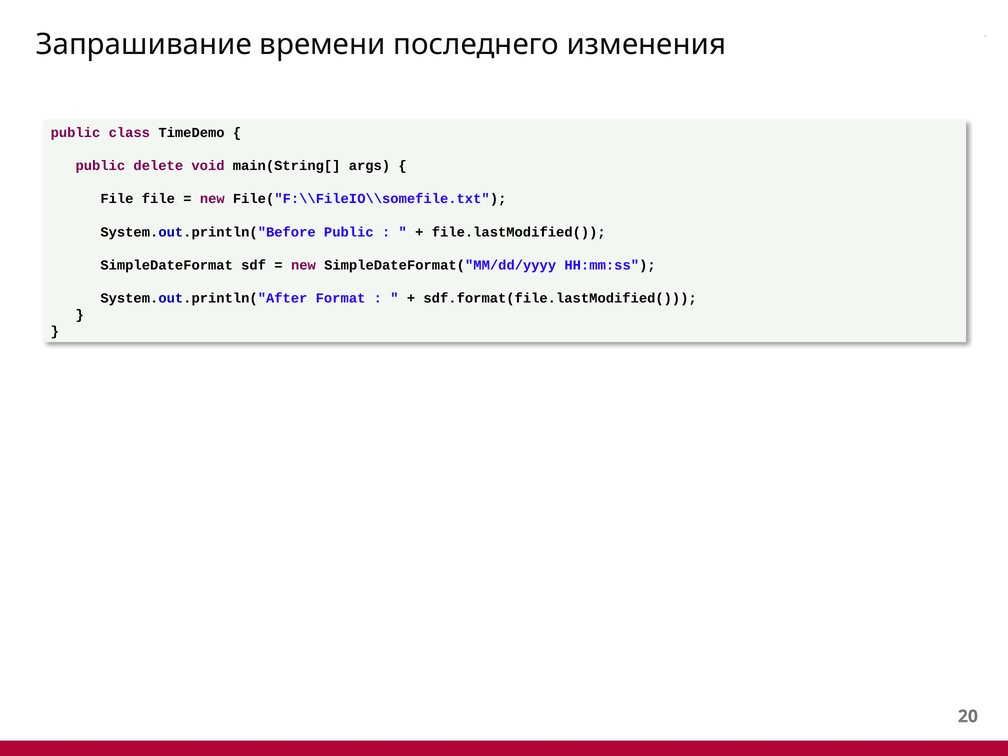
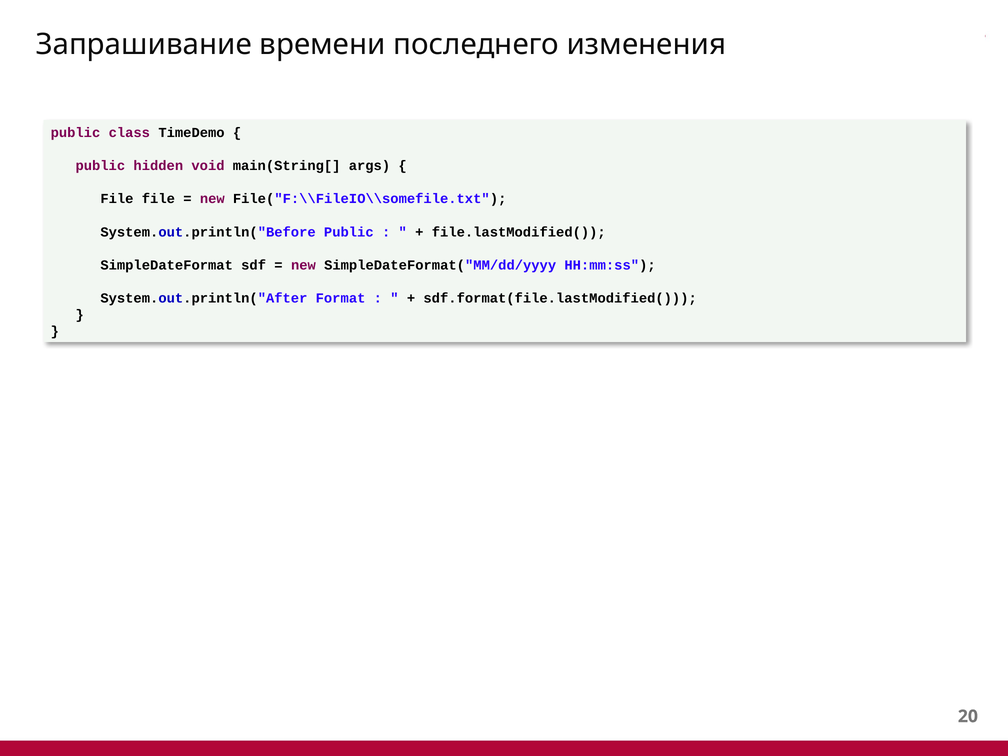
delete: delete -> hidden (158, 166)
